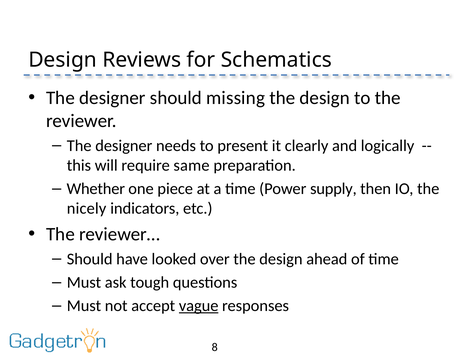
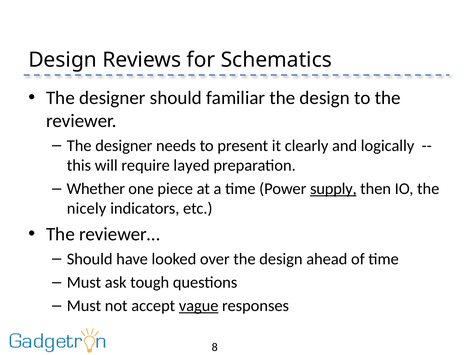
missing: missing -> familiar (236, 98)
same: same -> layed (192, 165)
supply underline: none -> present (333, 189)
